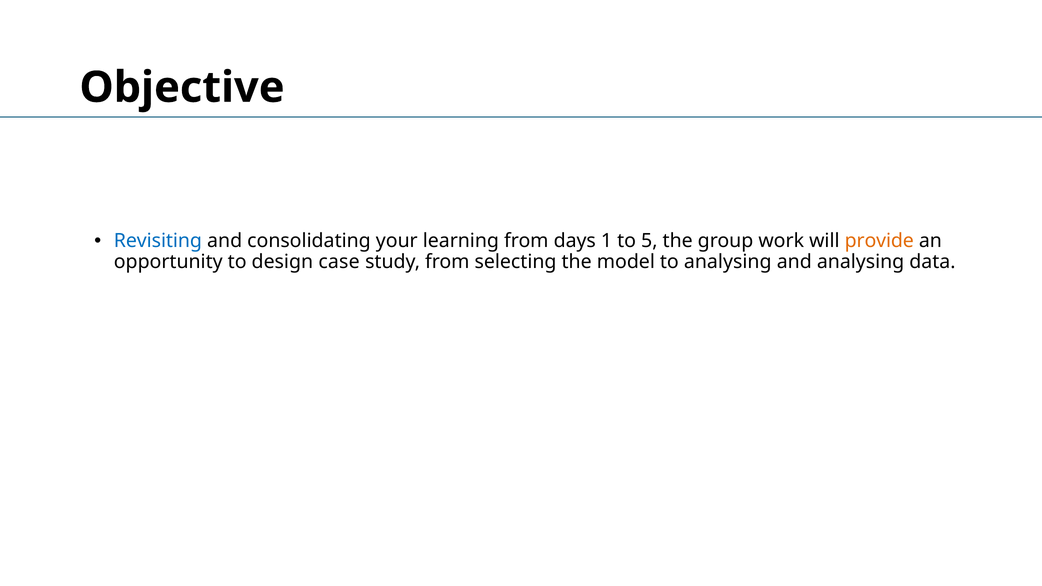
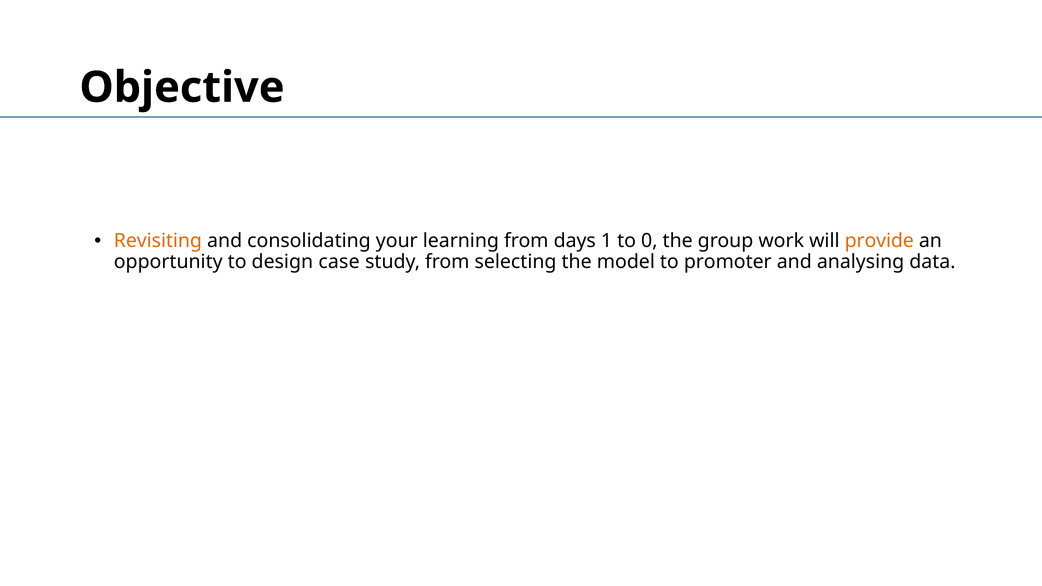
Revisiting colour: blue -> orange (158, 241)
5: 5 -> 0 (649, 241)
to analysing: analysing -> promoter (728, 262)
